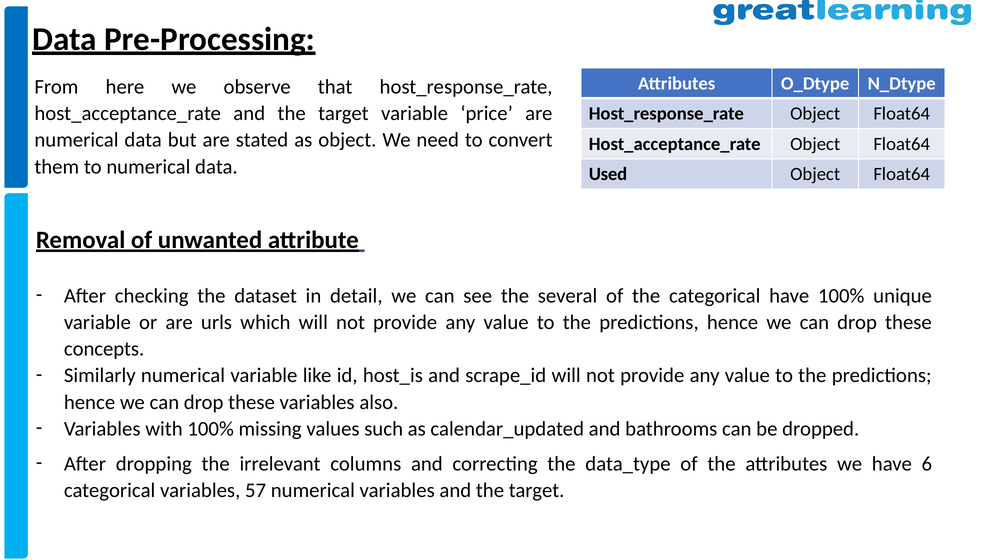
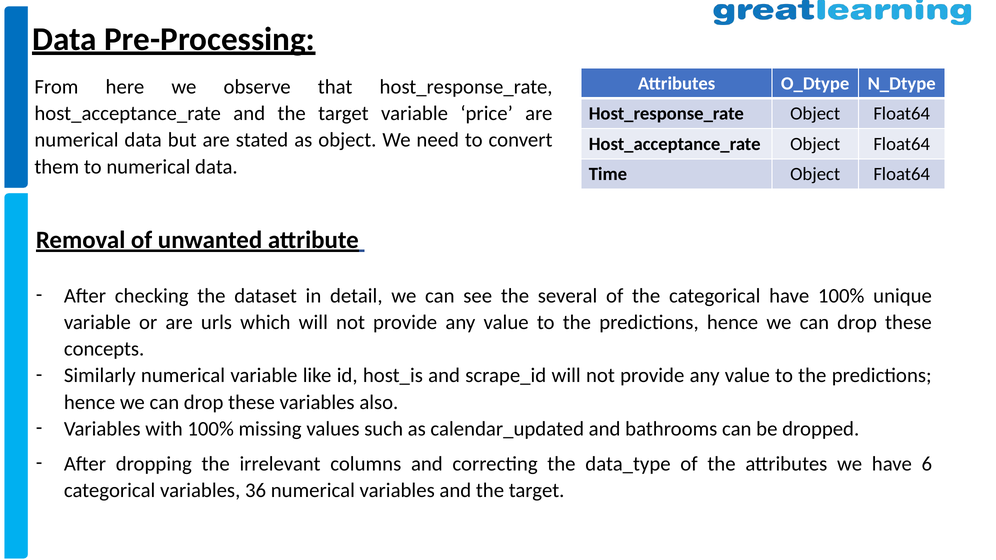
Used: Used -> Time (608, 174)
57: 57 -> 36 (256, 491)
